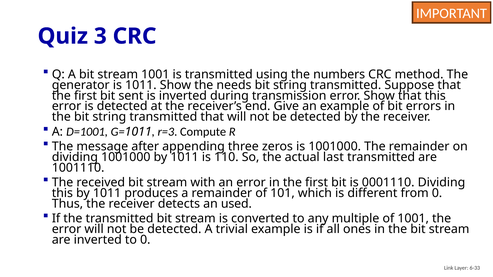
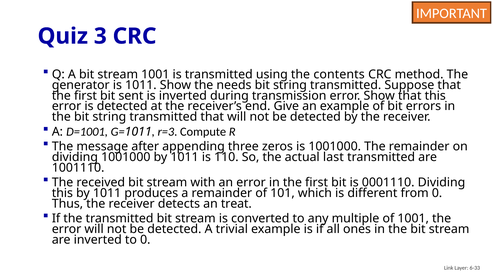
numbers: numbers -> contents (339, 74)
used: used -> treat (236, 204)
